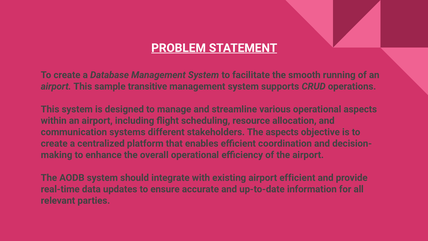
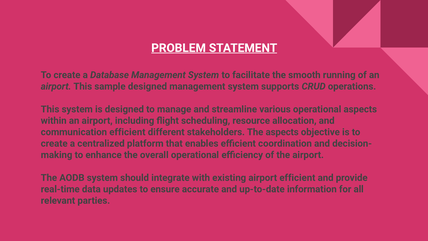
sample transitive: transitive -> designed (147, 86)
communication systems: systems -> efficient (127, 132)
